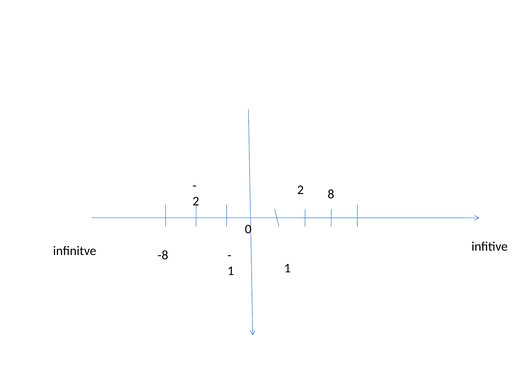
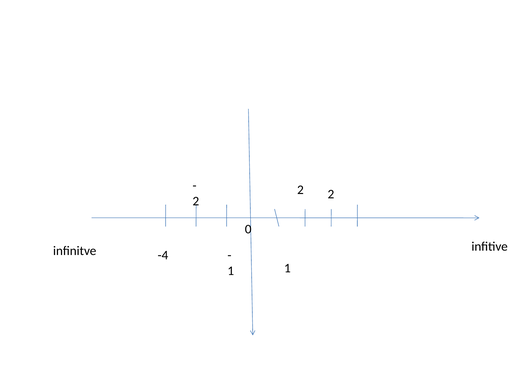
2 8: 8 -> 2 (331, 194)
-8: -8 -> -4 (163, 255)
